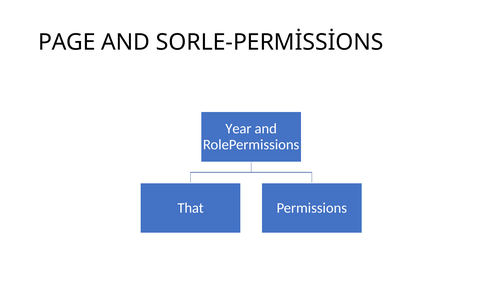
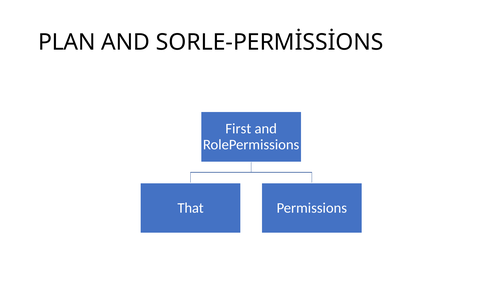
PAGE: PAGE -> PLAN (67, 42)
Year: Year -> First (238, 129)
